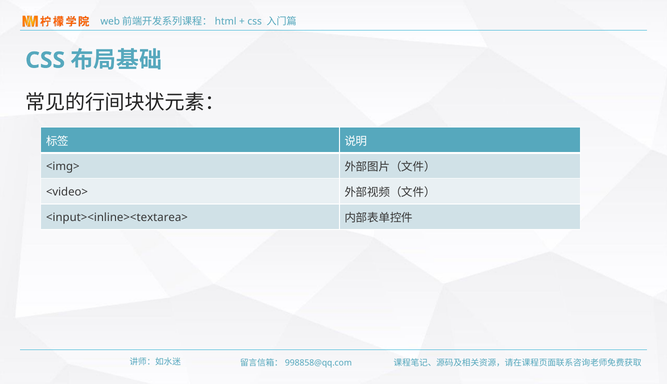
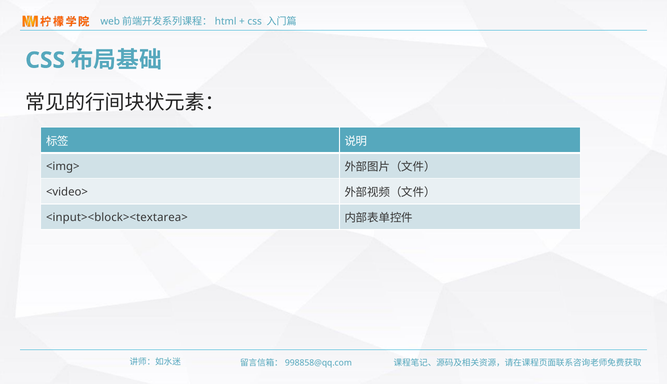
<input><inline><textarea>: <input><inline><textarea> -> <input><block><textarea> (117, 217)
